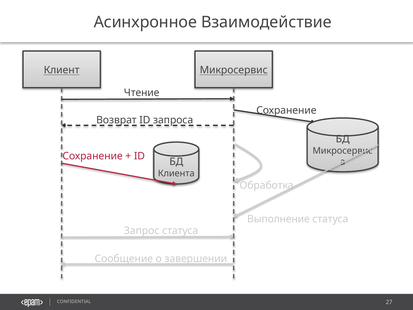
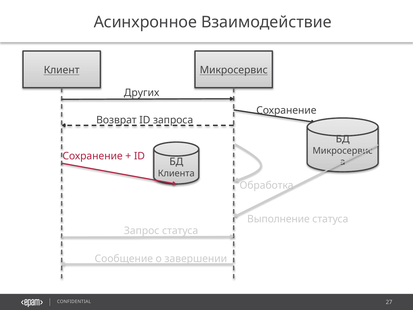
Чтение: Чтение -> Других (142, 93)
